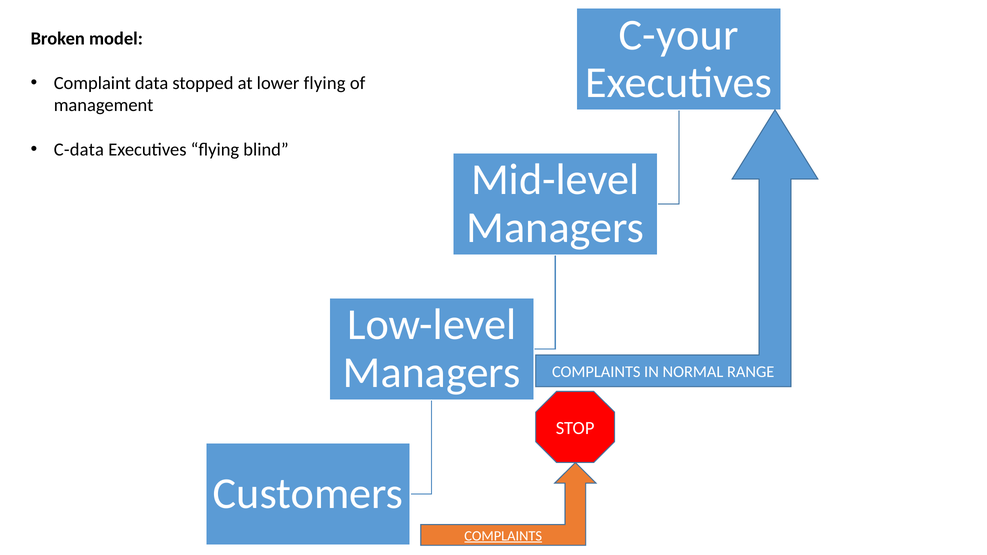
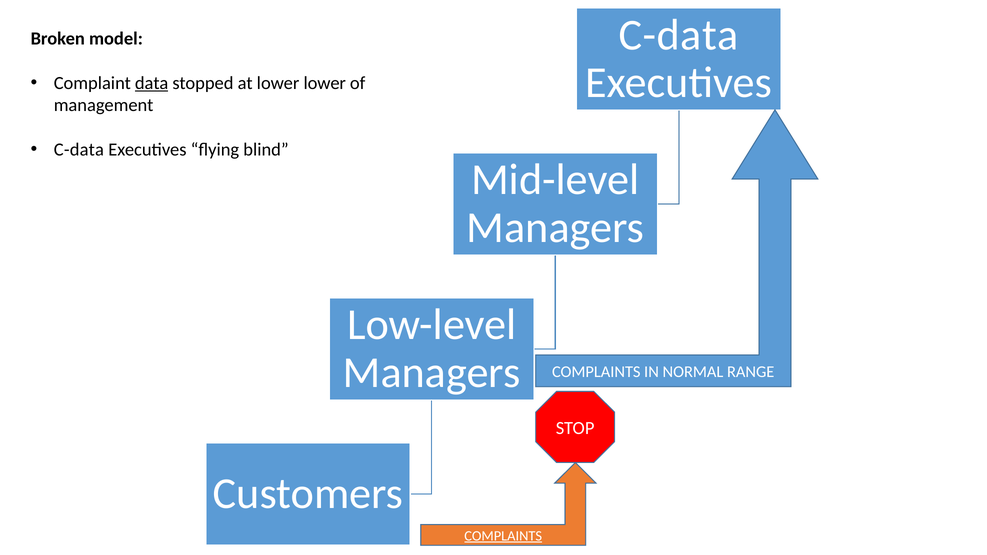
C-your: C-your -> C-data (679, 35)
data underline: none -> present (152, 83)
lower flying: flying -> lower (325, 83)
